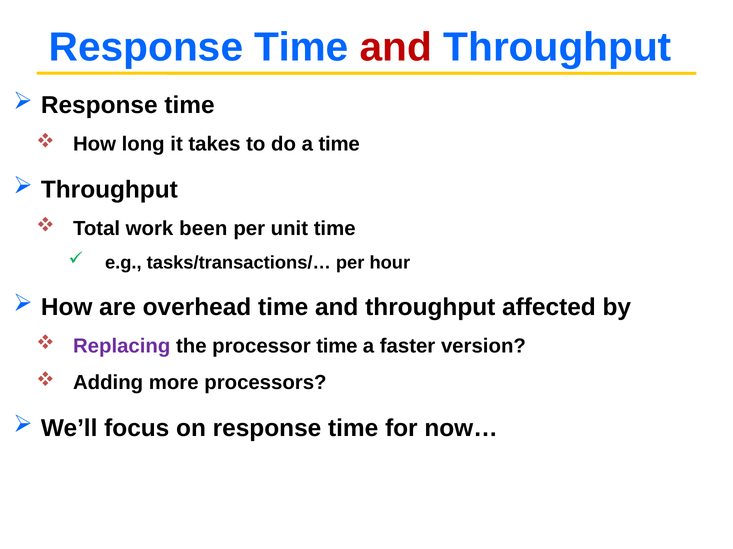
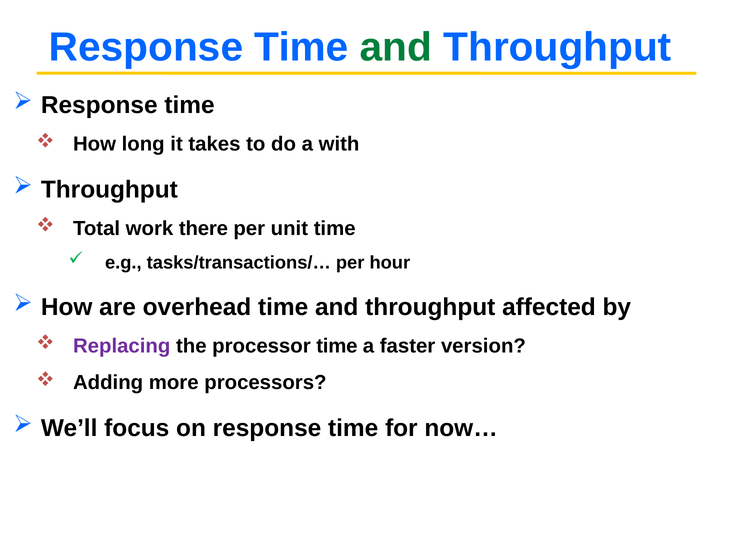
and colour: red -> green (396, 47)
a time: time -> with (339, 144)
been: been -> there (203, 229)
